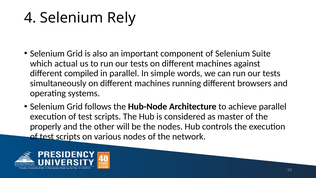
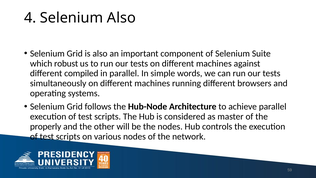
Selenium Rely: Rely -> Also (121, 18)
actual: actual -> robust (66, 63)
